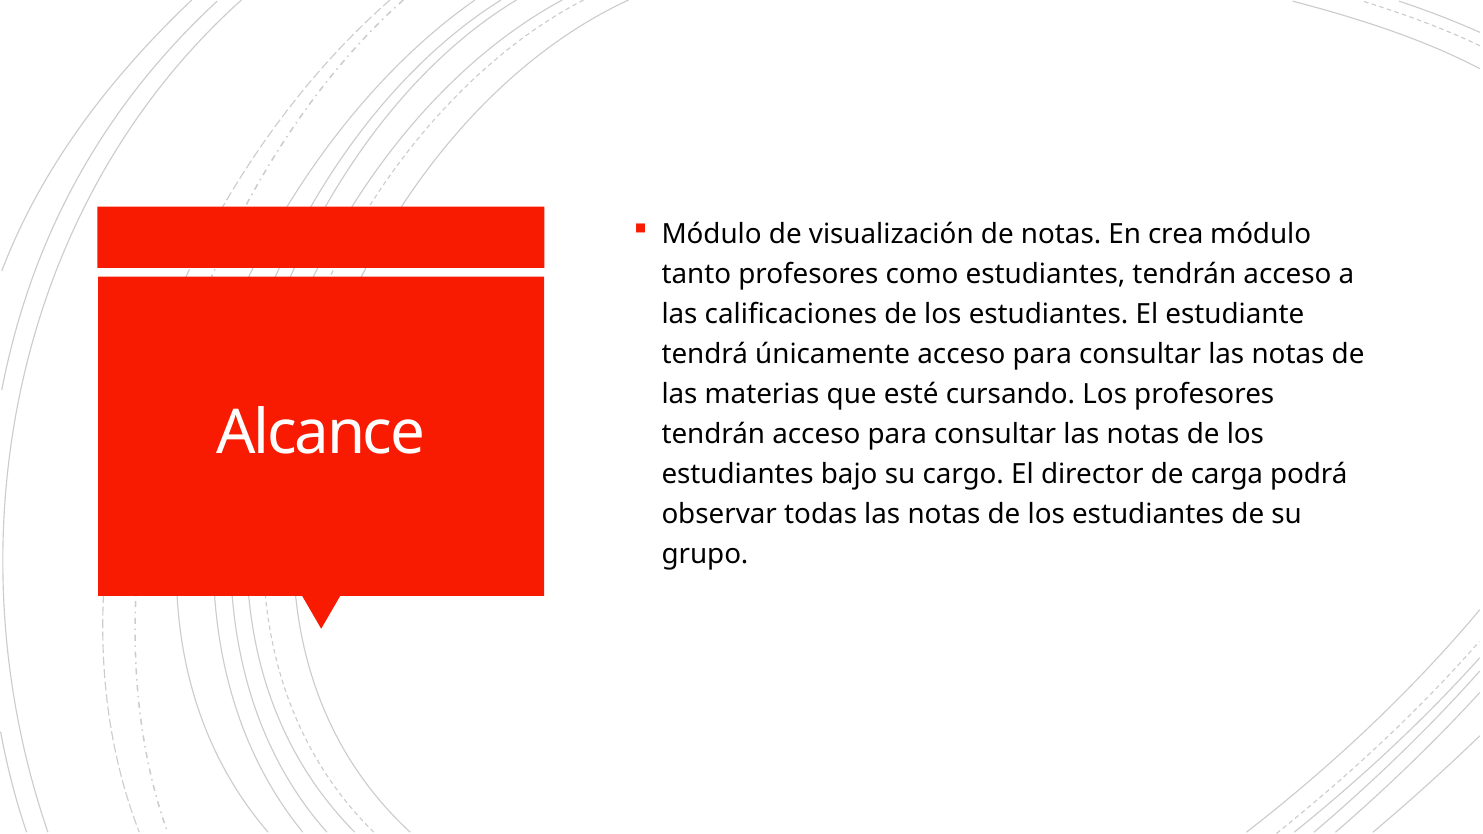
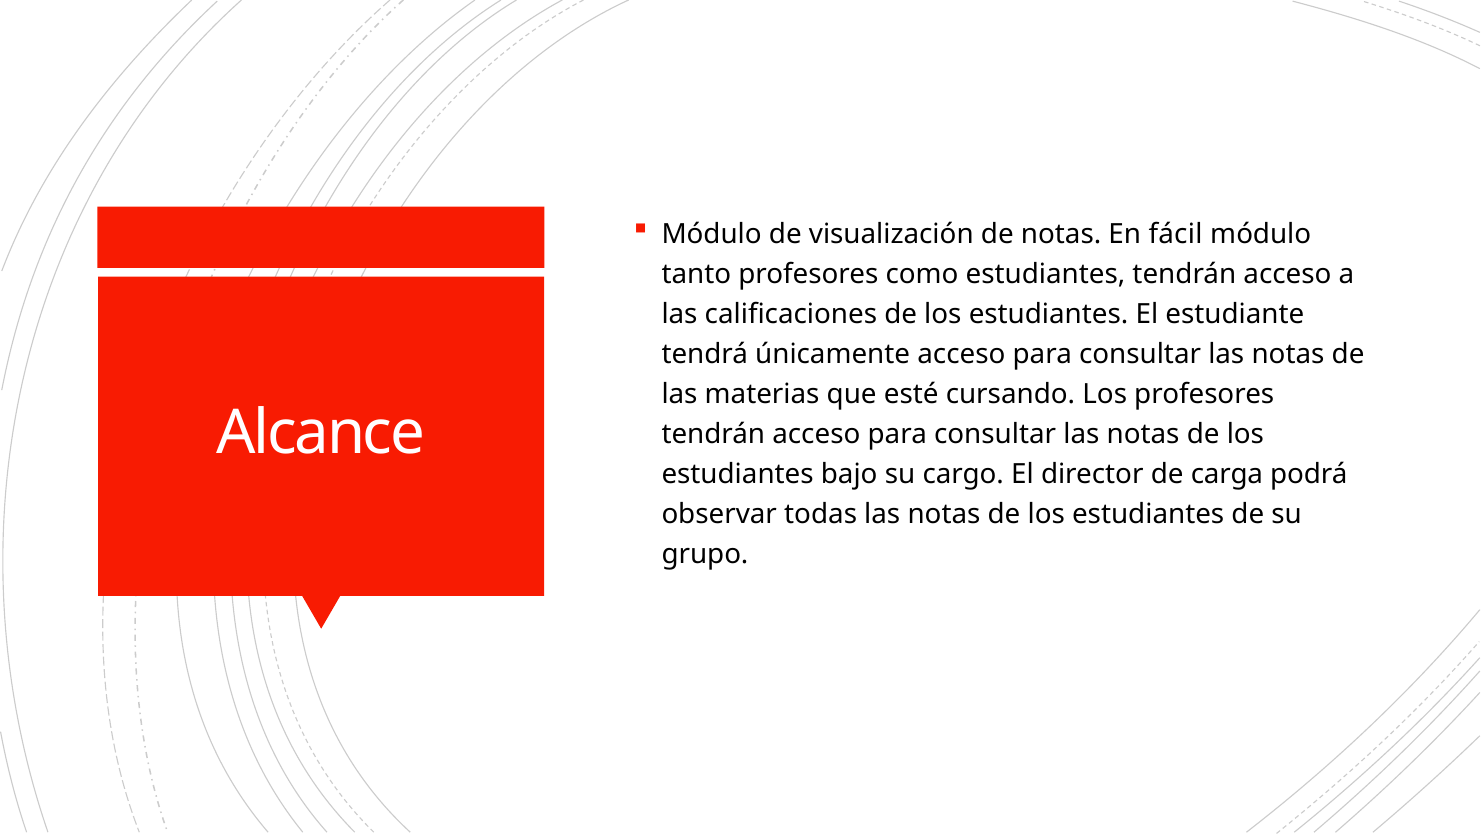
crea: crea -> fácil (1176, 234)
